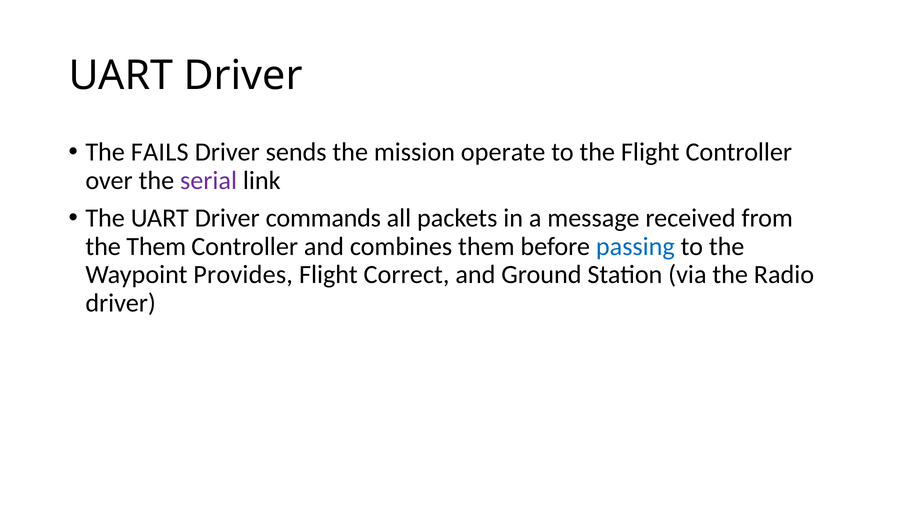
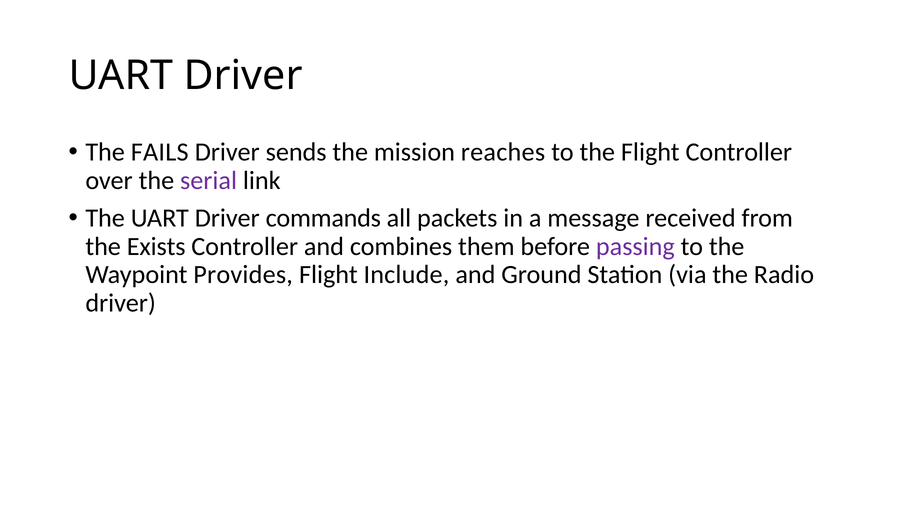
operate: operate -> reaches (503, 152)
the Them: Them -> Exists (156, 246)
passing colour: blue -> purple (635, 246)
Correct: Correct -> Include (406, 275)
